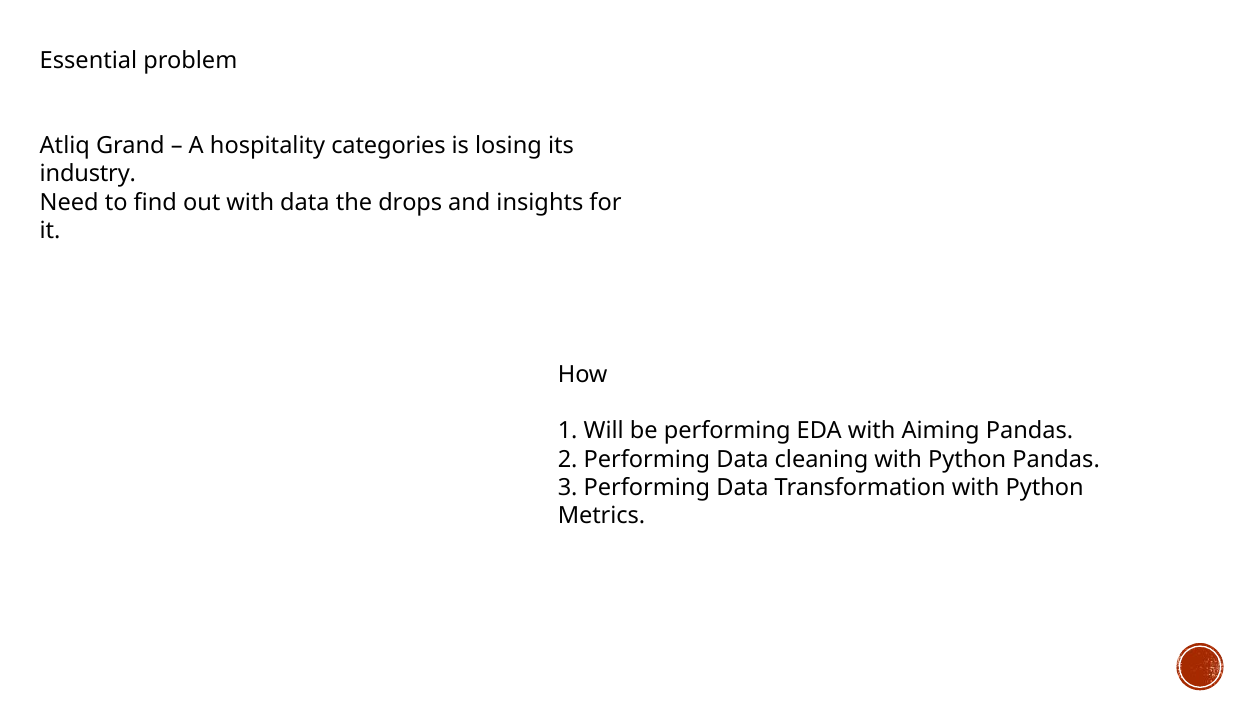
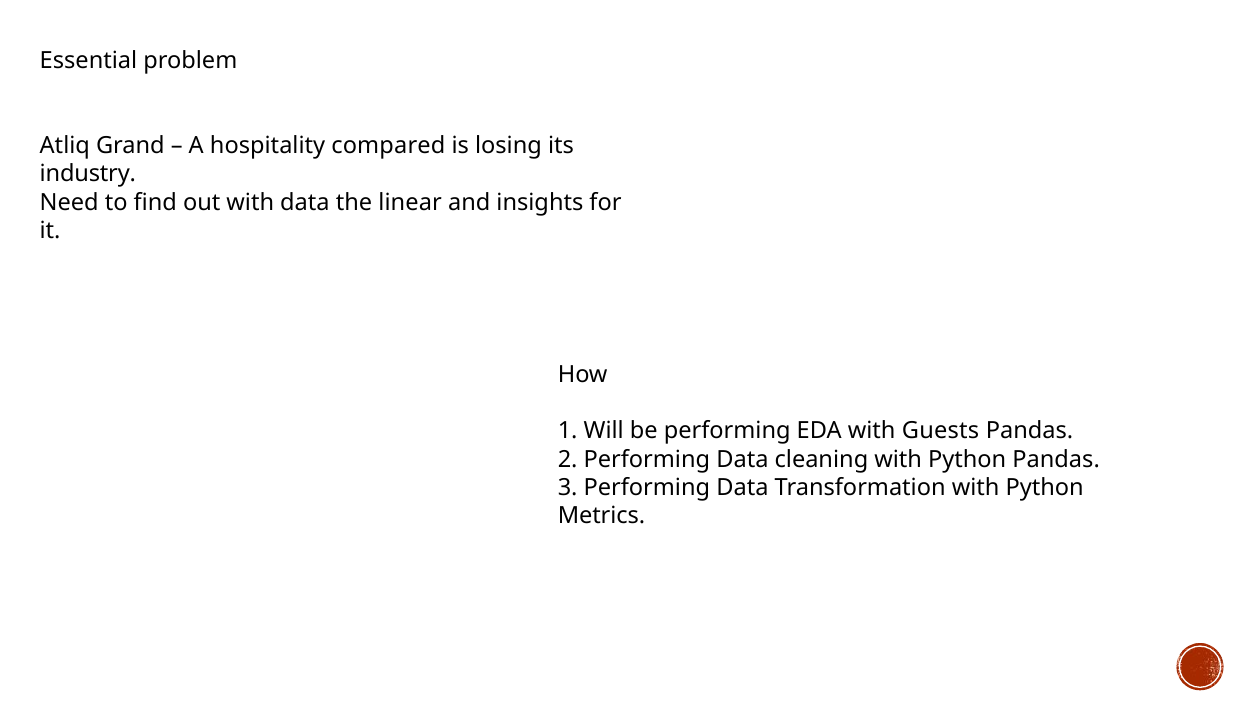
categories: categories -> compared (388, 146)
drops: drops -> linear (410, 202)
Aiming: Aiming -> Guests (941, 431)
